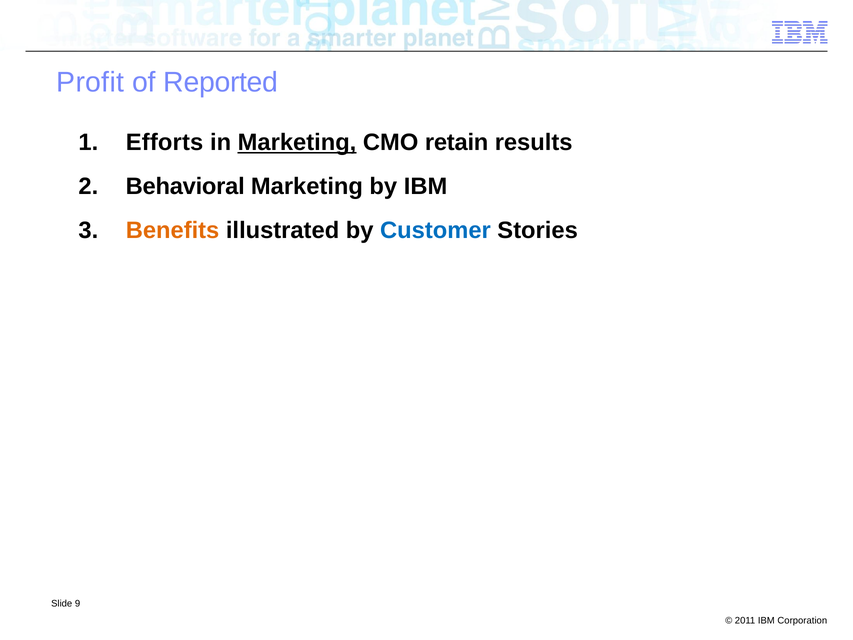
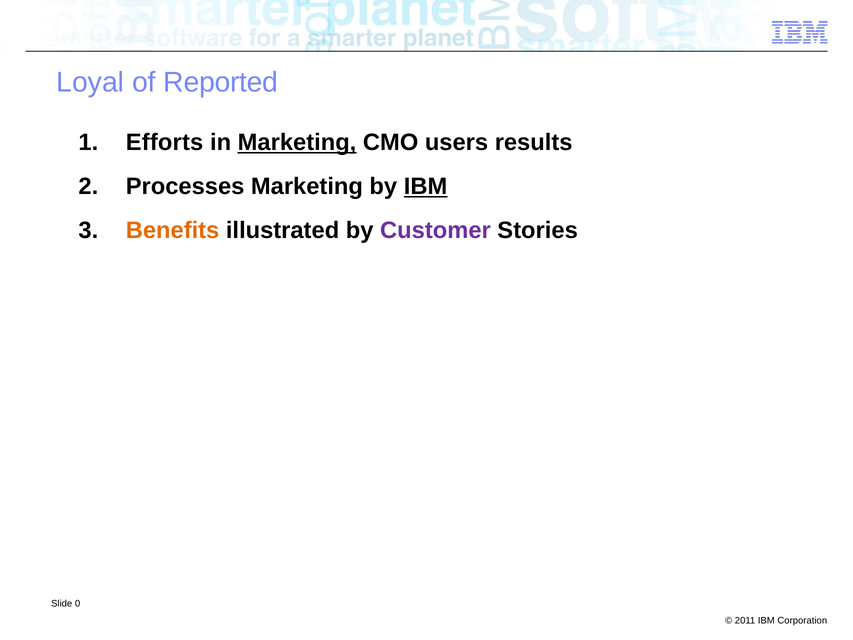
Profit: Profit -> Loyal (90, 82)
retain: retain -> users (457, 142)
Behavioral: Behavioral -> Processes (185, 186)
IBM underline: none -> present (426, 186)
Customer colour: blue -> purple (435, 230)
9: 9 -> 0 (78, 604)
